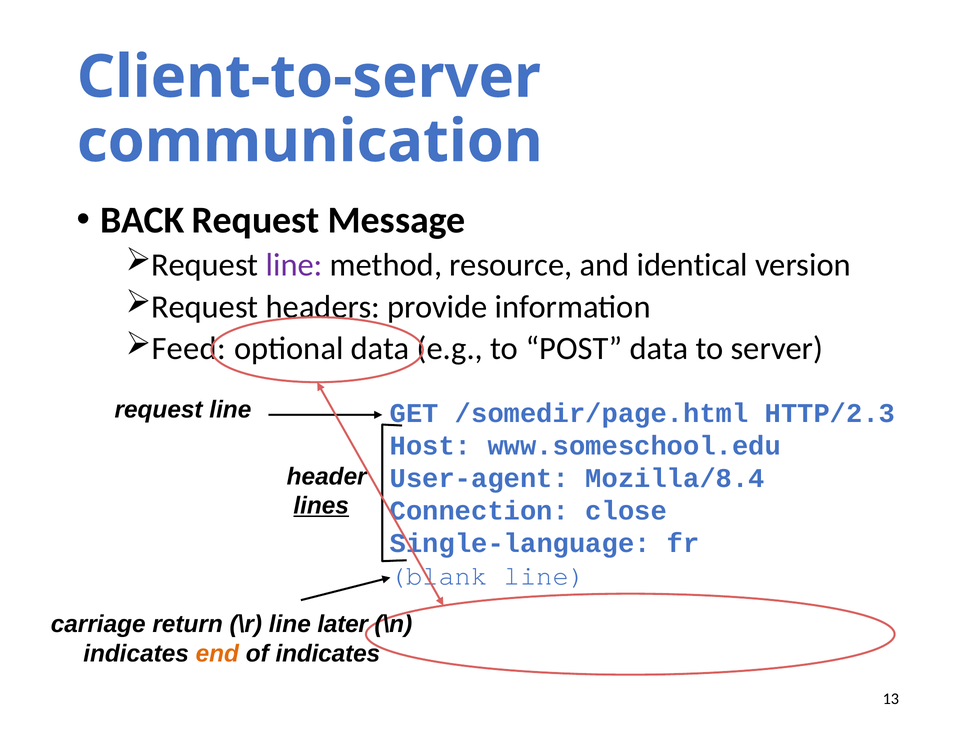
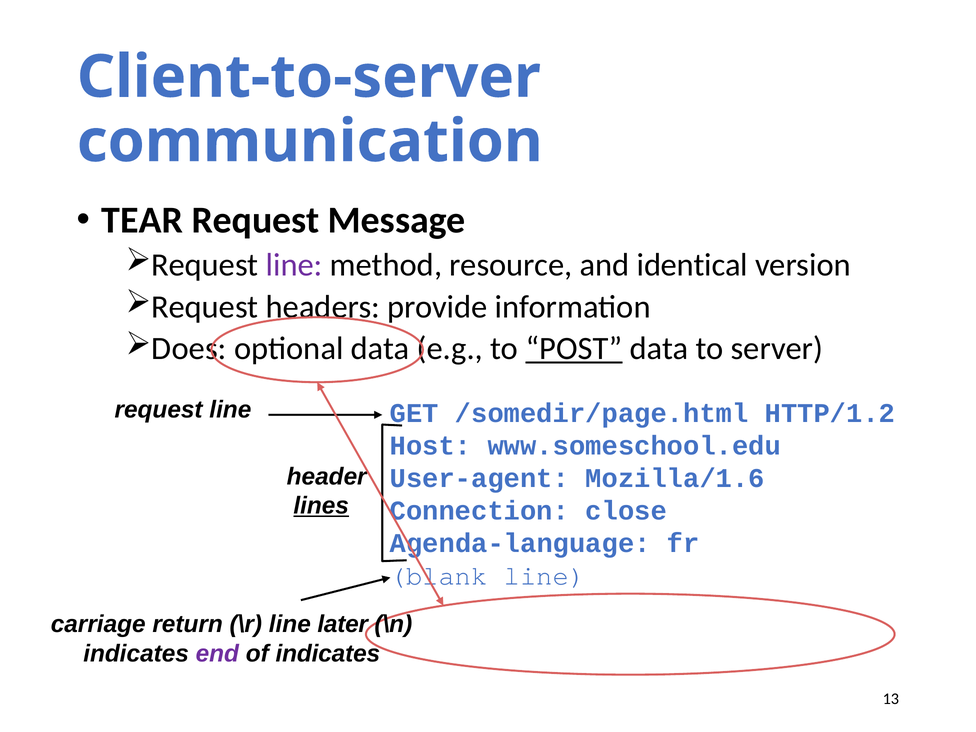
BACK: BACK -> TEAR (142, 220)
Feed: Feed -> Does (189, 349)
POST underline: none -> present (574, 349)
HTTP/2.3: HTTP/2.3 -> HTTP/1.2 (830, 413)
Mozilla/8.4: Mozilla/8.4 -> Mozilla/1.6 (675, 478)
Single-language: Single-language -> Agenda-language (520, 543)
end colour: orange -> purple (217, 654)
